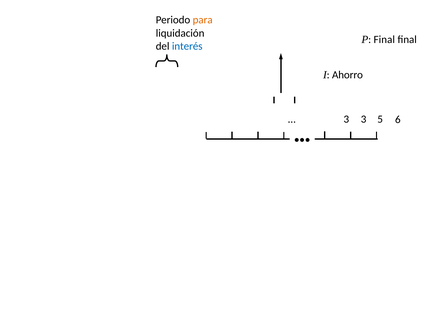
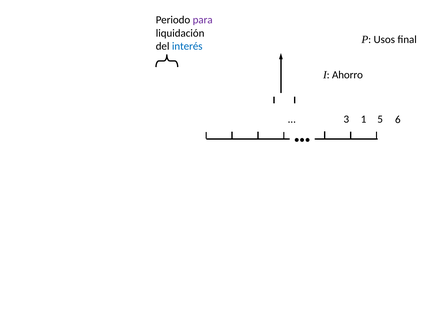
para colour: orange -> purple (203, 20)
P Final: Final -> Usos (384, 39)
3 3: 3 -> 1 (364, 119)
